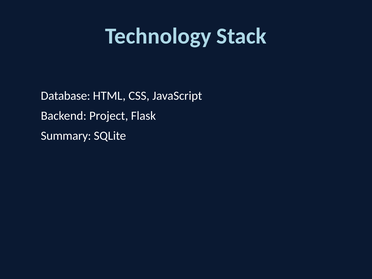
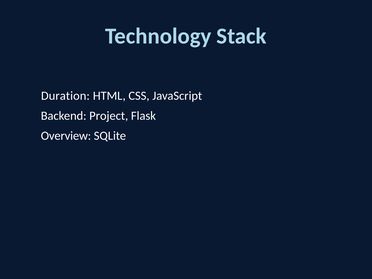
Database: Database -> Duration (65, 96)
Summary: Summary -> Overview (66, 136)
